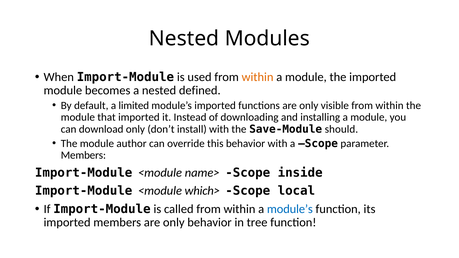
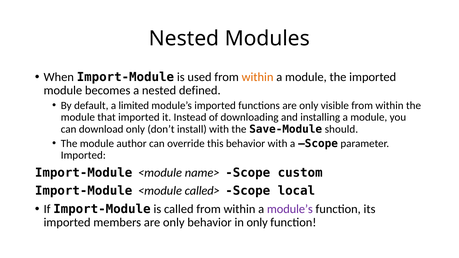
Members: Members -> Imported (83, 155)
inside: inside -> custom (300, 173)
which>: which> -> called> (202, 191)
module’s colour: blue -> purple (290, 209)
in tree: tree -> only (257, 223)
